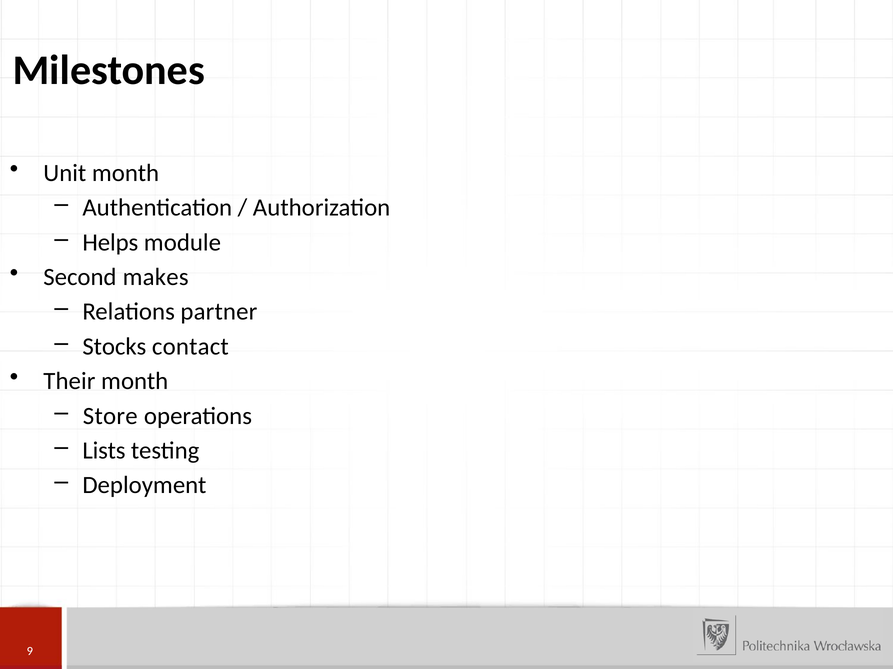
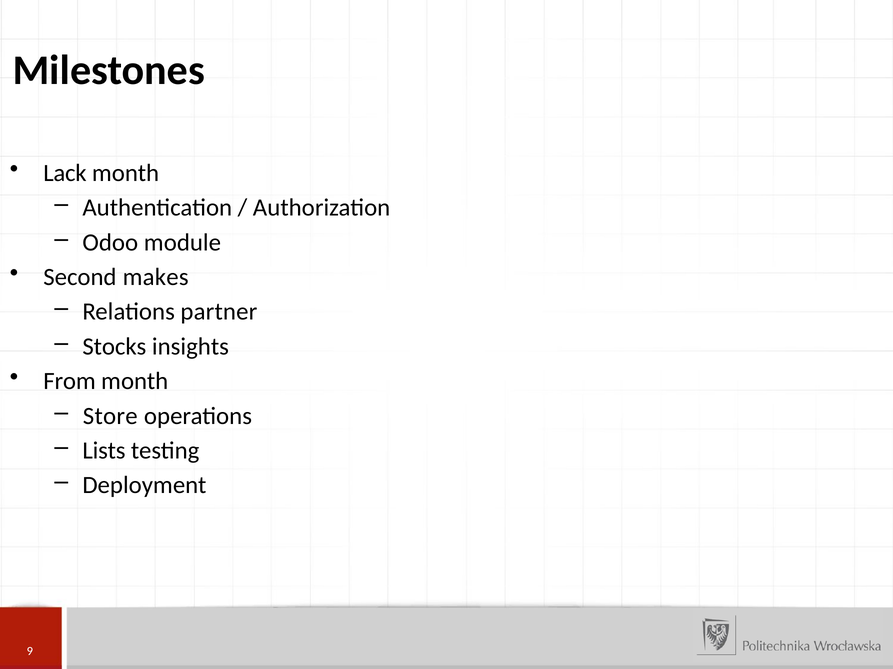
Unit: Unit -> Lack (65, 173)
Helps: Helps -> Odoo (110, 243)
contact: contact -> insights (190, 347)
Their: Their -> From (70, 382)
